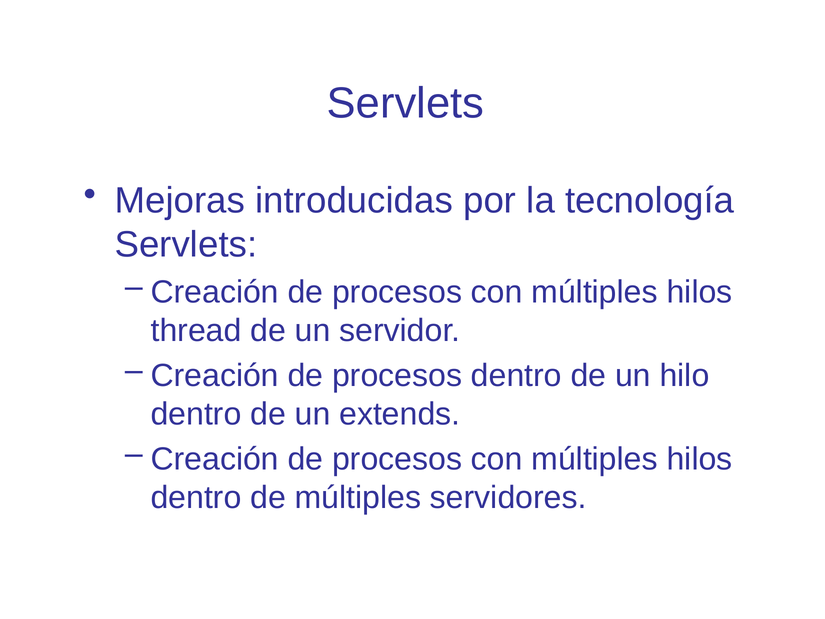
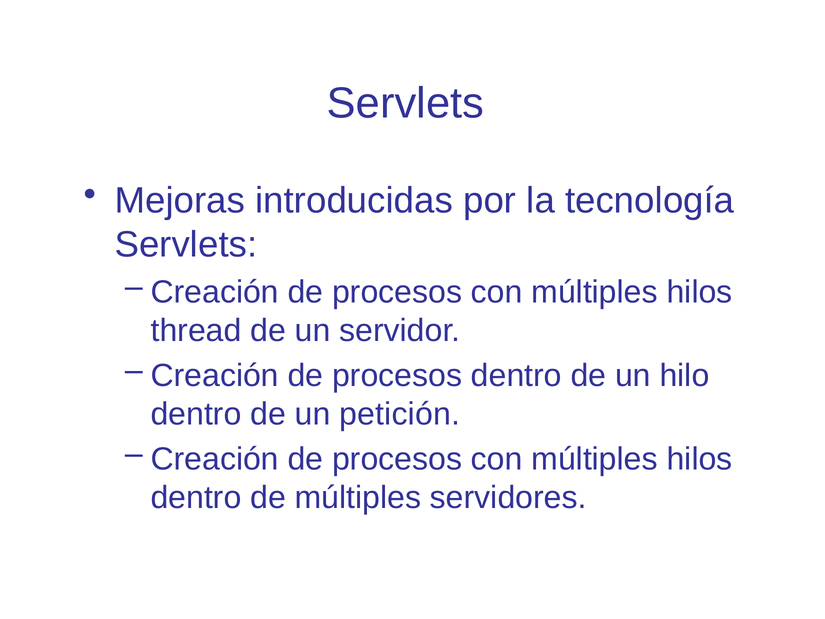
extends: extends -> petición (400, 414)
